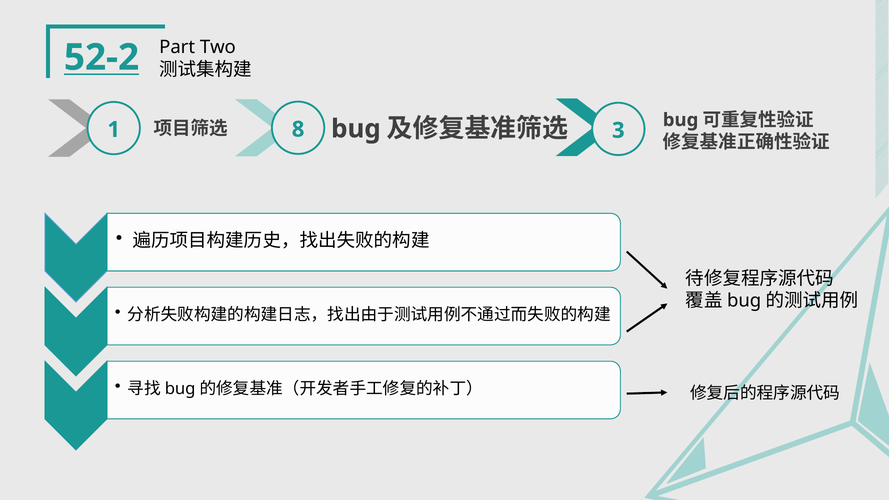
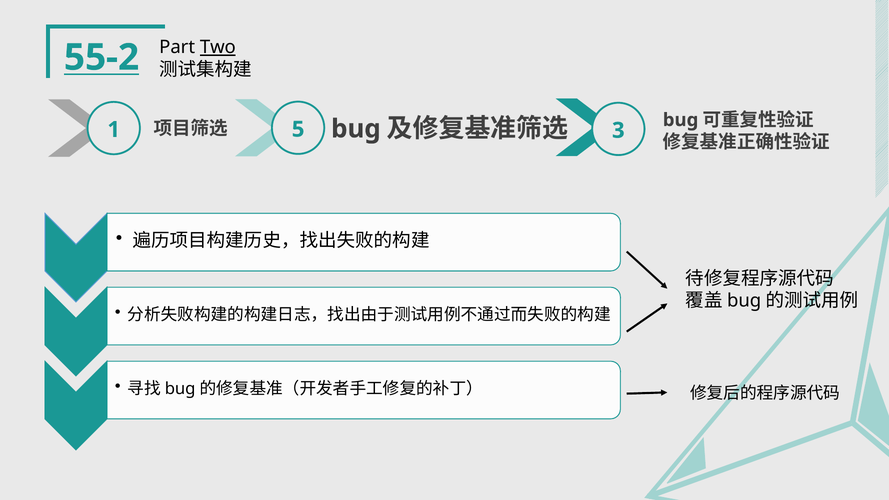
52-2: 52-2 -> 55-2 (102, 57)
Two underline: none -> present (218, 47)
8: 8 -> 5 (298, 129)
